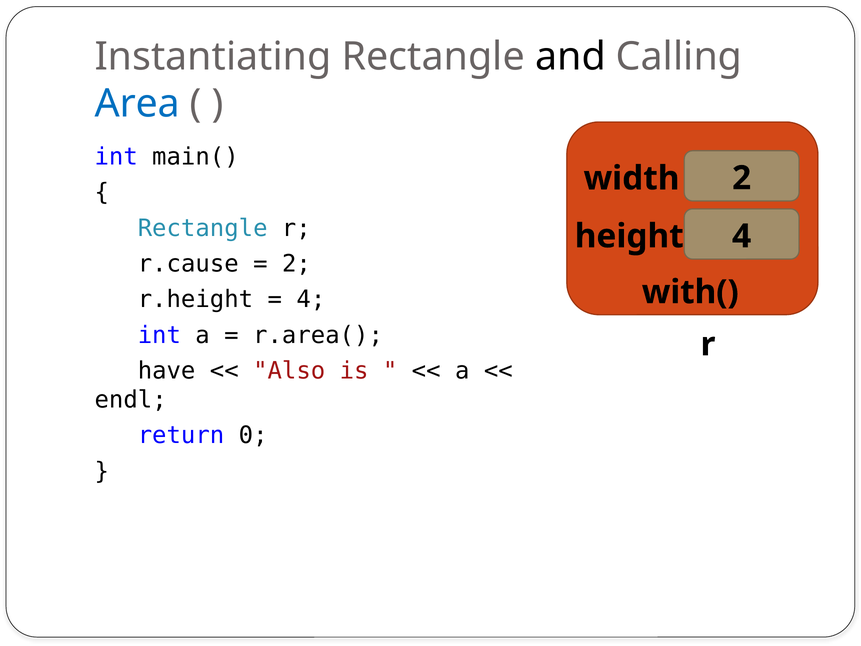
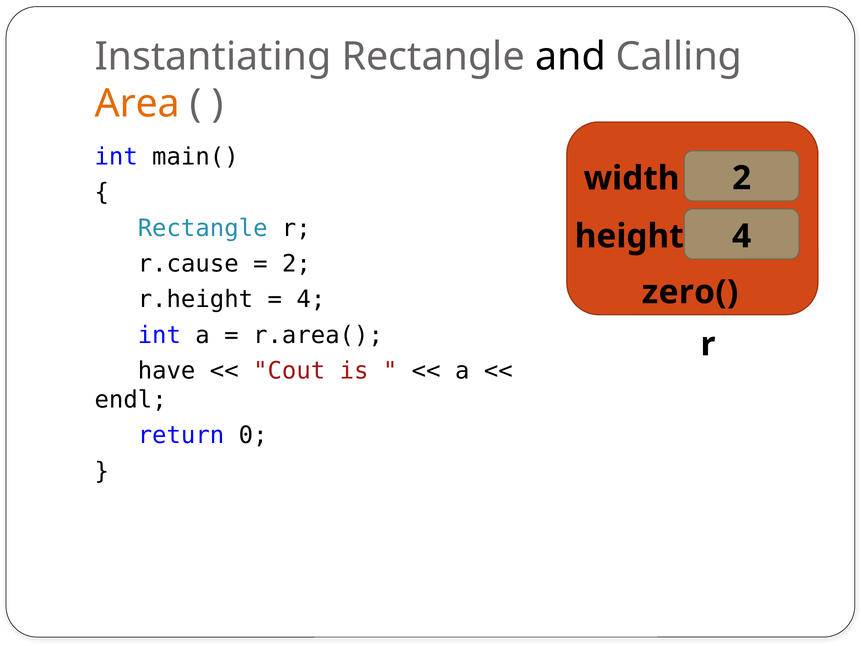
Area colour: blue -> orange (137, 104)
with(: with( -> zero( (690, 292)
Also: Also -> Cout (289, 371)
